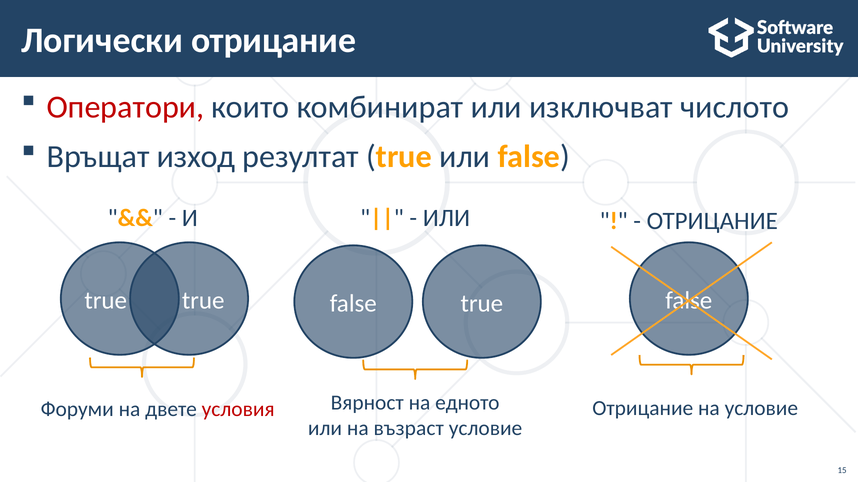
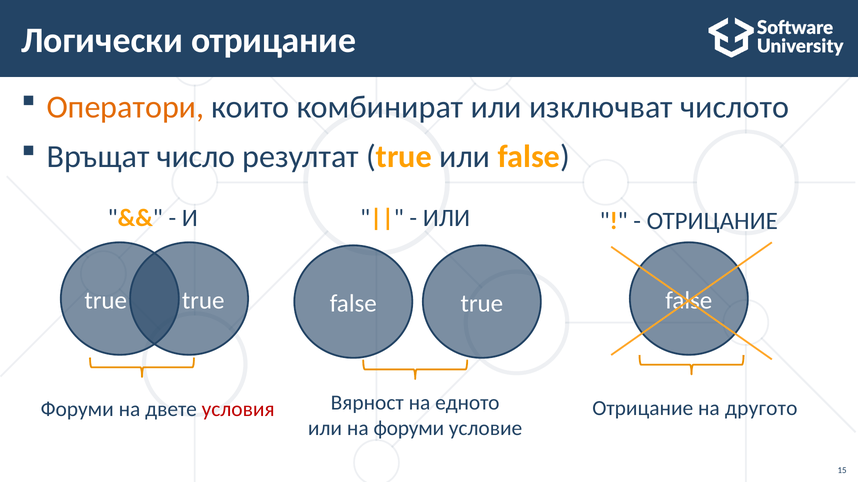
Оператори colour: red -> orange (125, 107)
изход: изход -> число (196, 157)
условиe: условиe -> другото (761, 409)
на възраст: възраст -> форуми (409, 429)
